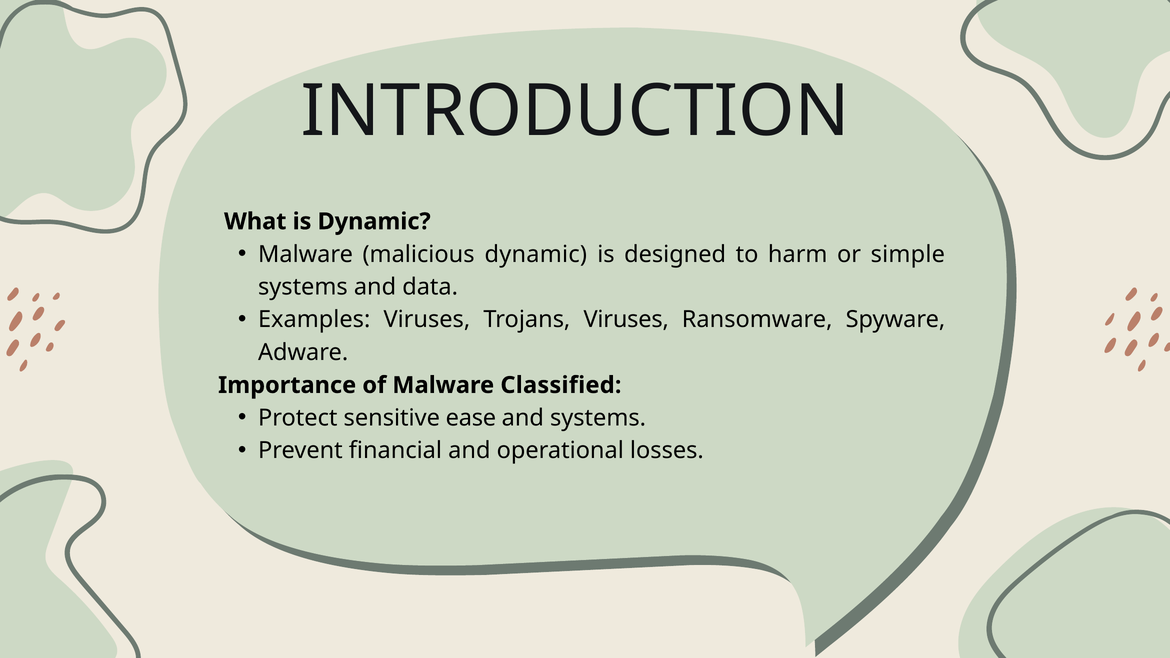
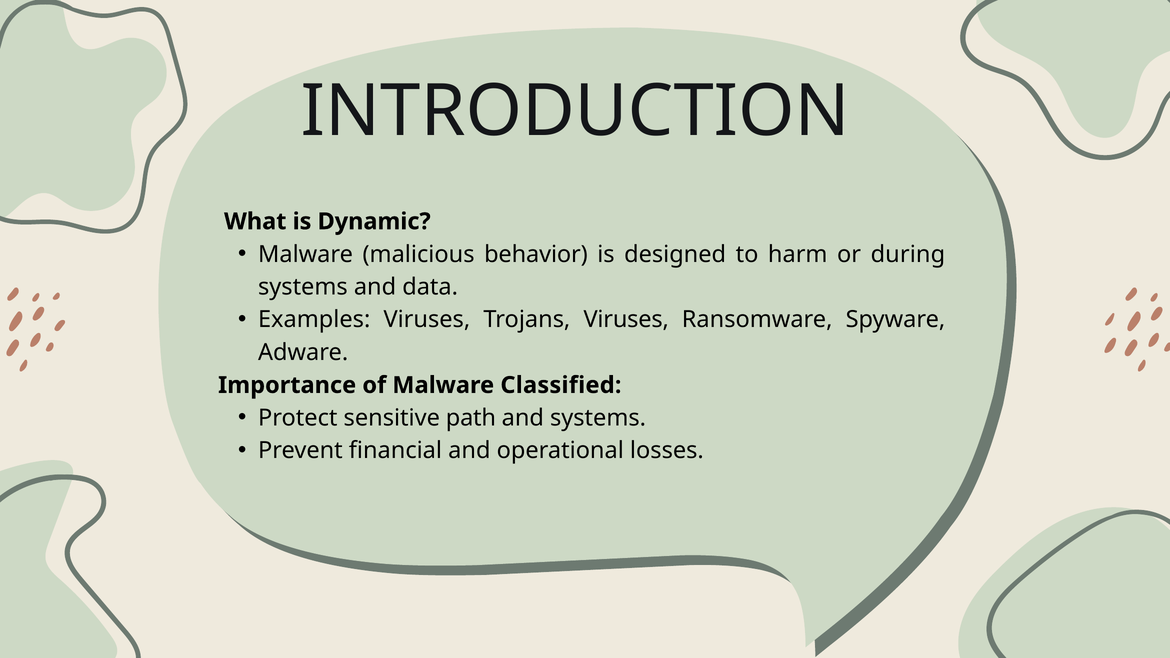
malicious dynamic: dynamic -> behavior (536, 254)
simple: simple -> during (908, 254)
ease: ease -> path (471, 418)
